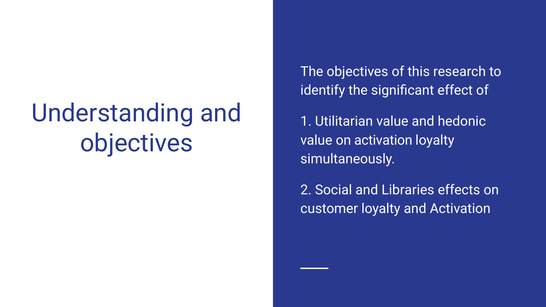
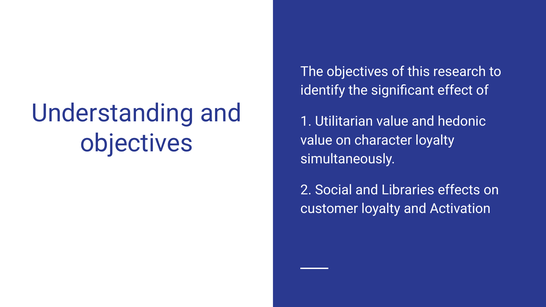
on activation: activation -> character (383, 140)
